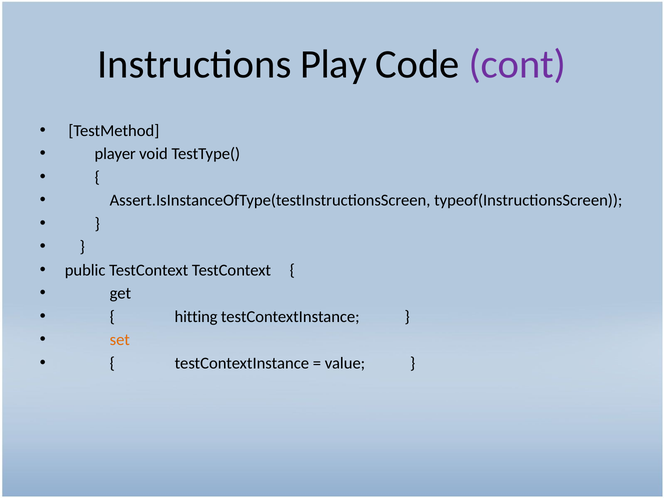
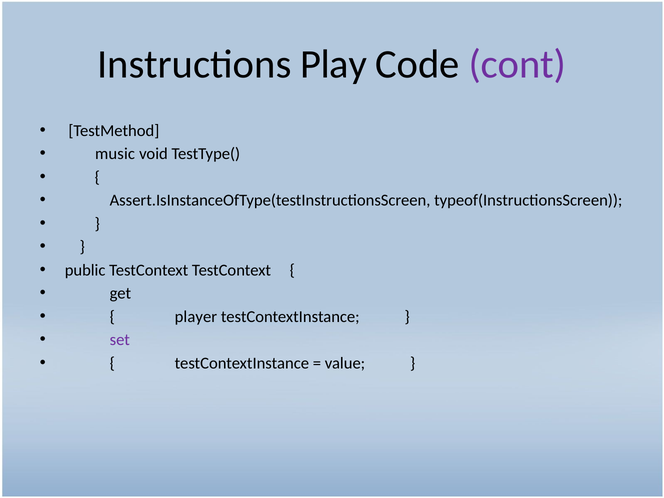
player: player -> music (115, 154)
hitting: hitting -> player (196, 317)
set colour: orange -> purple (120, 340)
